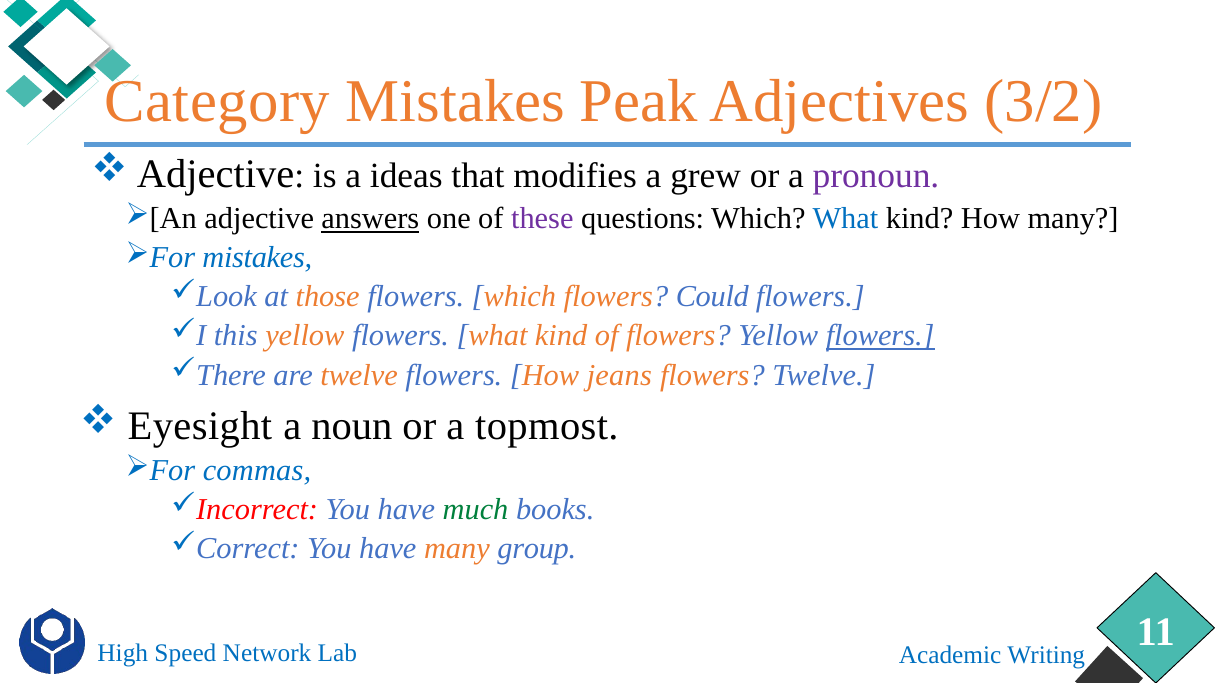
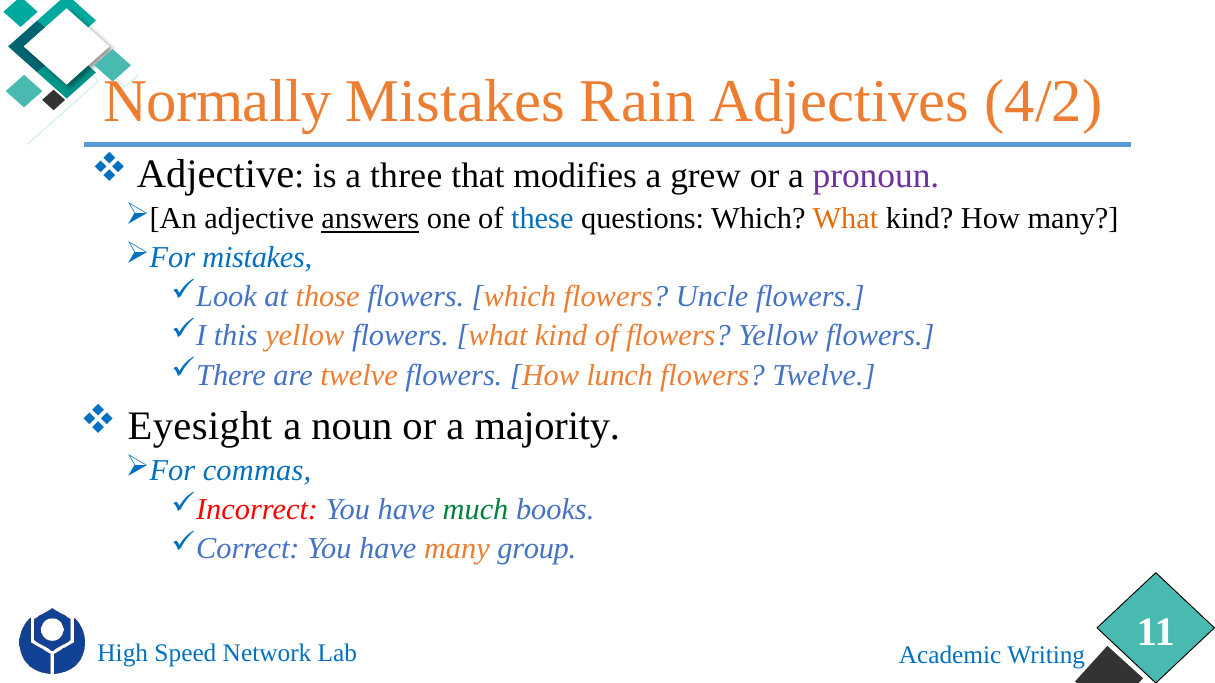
Category: Category -> Normally (218, 102)
Peak: Peak -> Rain (638, 102)
3/2: 3/2 -> 4/2 (1043, 102)
ideas: ideas -> three (406, 176)
these colour: purple -> blue (542, 219)
What colour: blue -> orange (845, 219)
Could: Could -> Uncle (712, 297)
flowers underline: present -> none (880, 336)
jeans: jeans -> lunch (620, 375)
topmost: topmost -> majority (547, 426)
